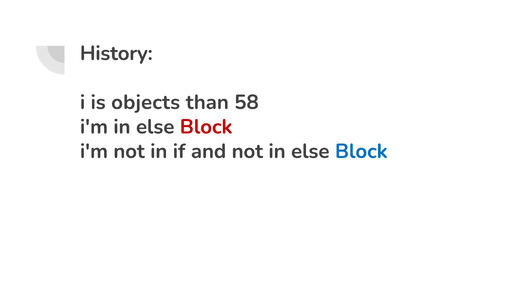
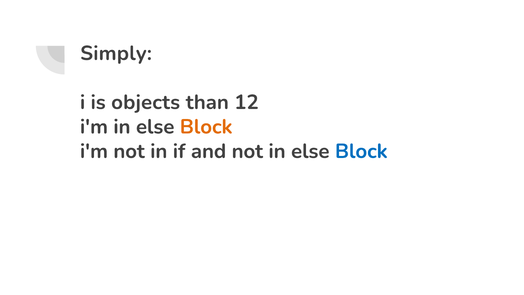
History: History -> Simply (116, 53)
58: 58 -> 12 (246, 102)
Block colour: red -> orange (206, 127)
